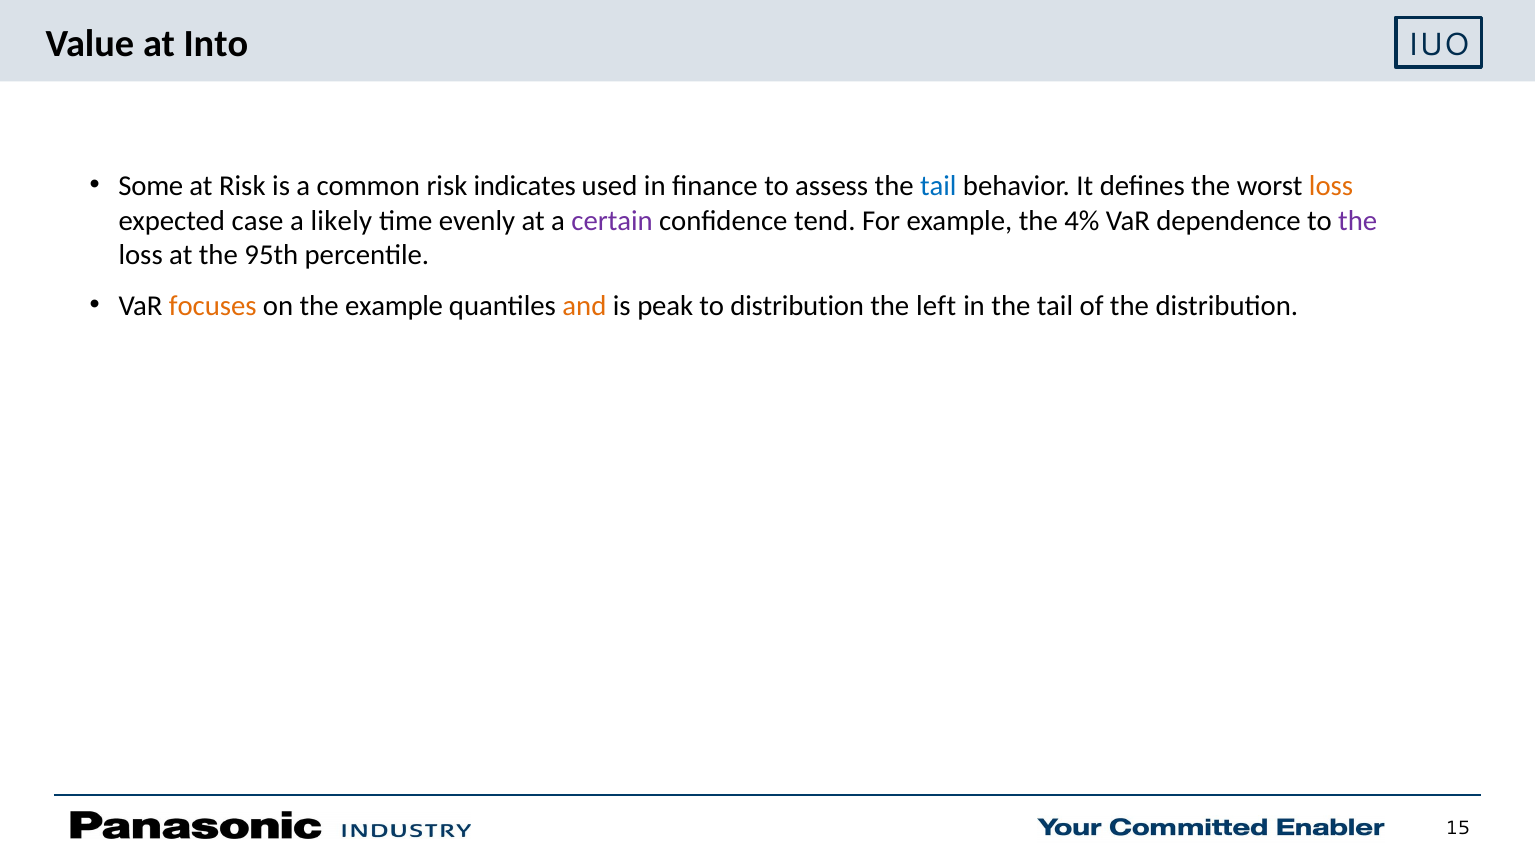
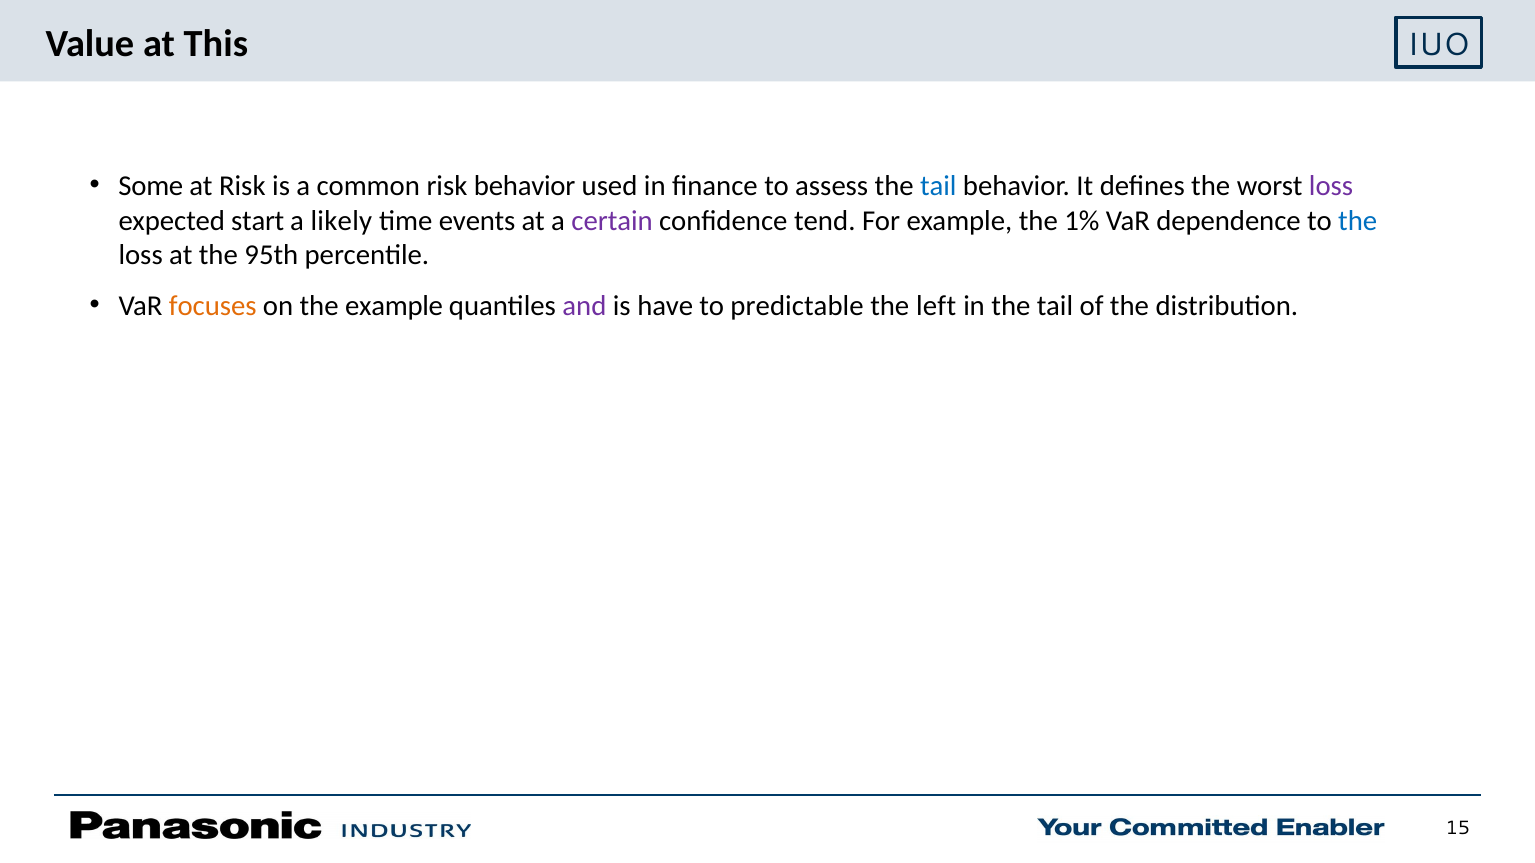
Into: Into -> This (216, 44)
risk indicates: indicates -> behavior (525, 186)
loss colour: orange -> purple (1331, 186)
case: case -> start (258, 221)
evenly: evenly -> events (477, 221)
4%: 4% -> 1% (1082, 221)
the colour: purple -> blue (1358, 221)
and colour: orange -> purple (584, 306)
peak: peak -> have (665, 306)
to distribution: distribution -> predictable (797, 306)
